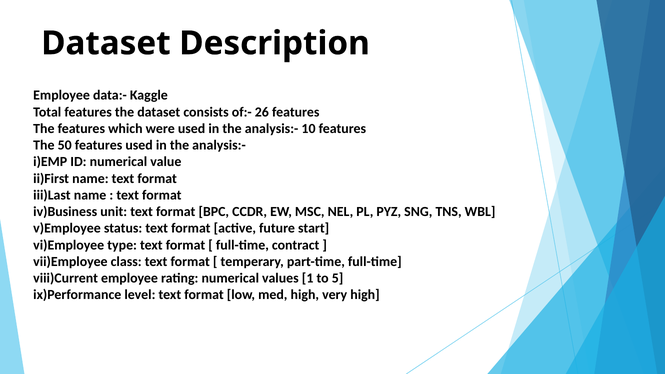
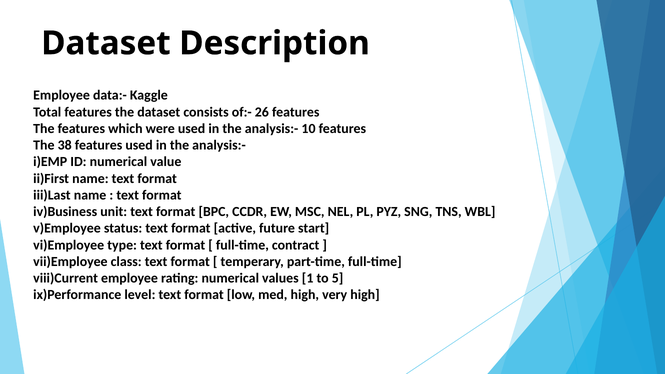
50: 50 -> 38 (65, 145)
